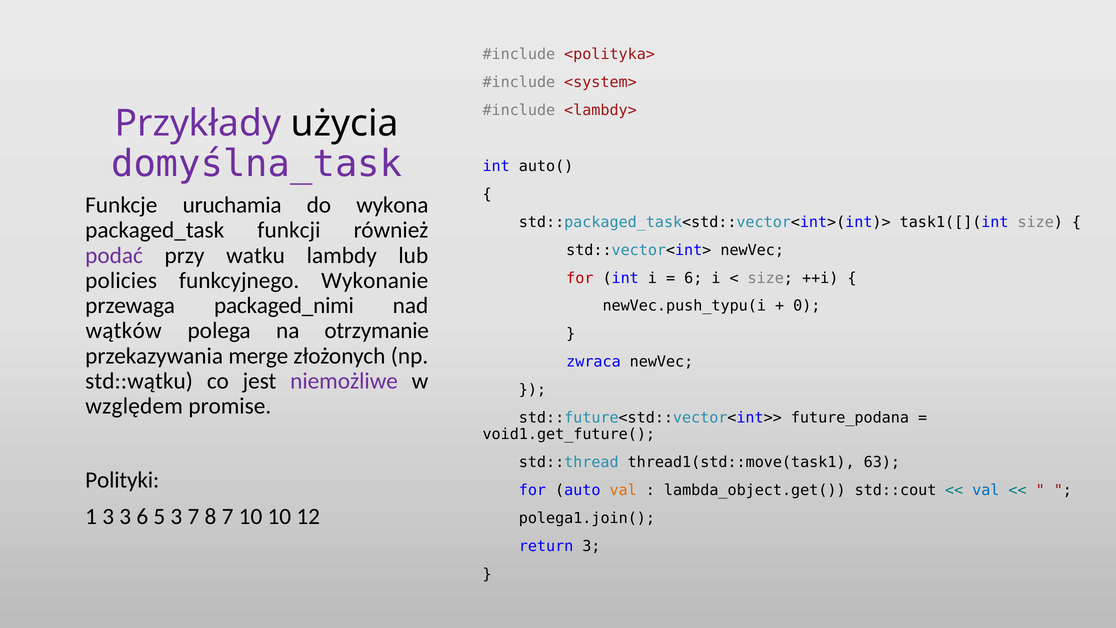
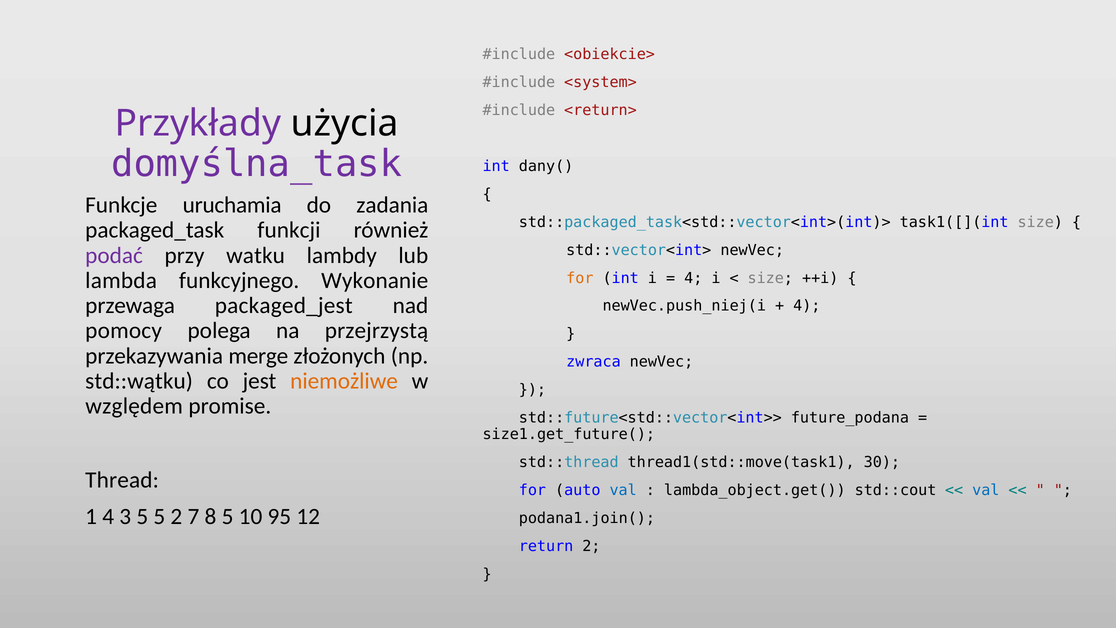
<polityka>: <polityka> -> <obiekcie> (610, 54)
<lambdy>: <lambdy> -> <return> (600, 110)
auto(: auto( -> dany( (546, 166)
wykona: wykona -> zadania (392, 205)
policies: policies -> lambda (121, 280)
for colour: red -> orange (580, 278)
6: 6 -> 4 (693, 278)
packaged_nimi: packaged_nimi -> packaged_jest (284, 306)
newVec.push_typu(i: newVec.push_typu(i -> newVec.push_niej(i (684, 306)
0: 0 -> 4 (807, 306)
wątków: wątków -> pomocy (124, 331)
otrzymanie: otrzymanie -> przejrzystą (376, 331)
niemożliwe colour: purple -> orange (344, 381)
void1.get_future(: void1.get_future( -> size1.get_future( (569, 434)
63: 63 -> 30 (882, 462)
Polityki: Polityki -> Thread (122, 480)
val colour: orange -> blue (623, 490)
1 3: 3 -> 4 (108, 516)
3 6: 6 -> 5 (142, 516)
5 3: 3 -> 2 (176, 516)
8 7: 7 -> 5 (228, 516)
10 10: 10 -> 95 (279, 516)
polega1.join(: polega1.join( -> podana1.join( (587, 518)
return 3: 3 -> 2 (591, 546)
